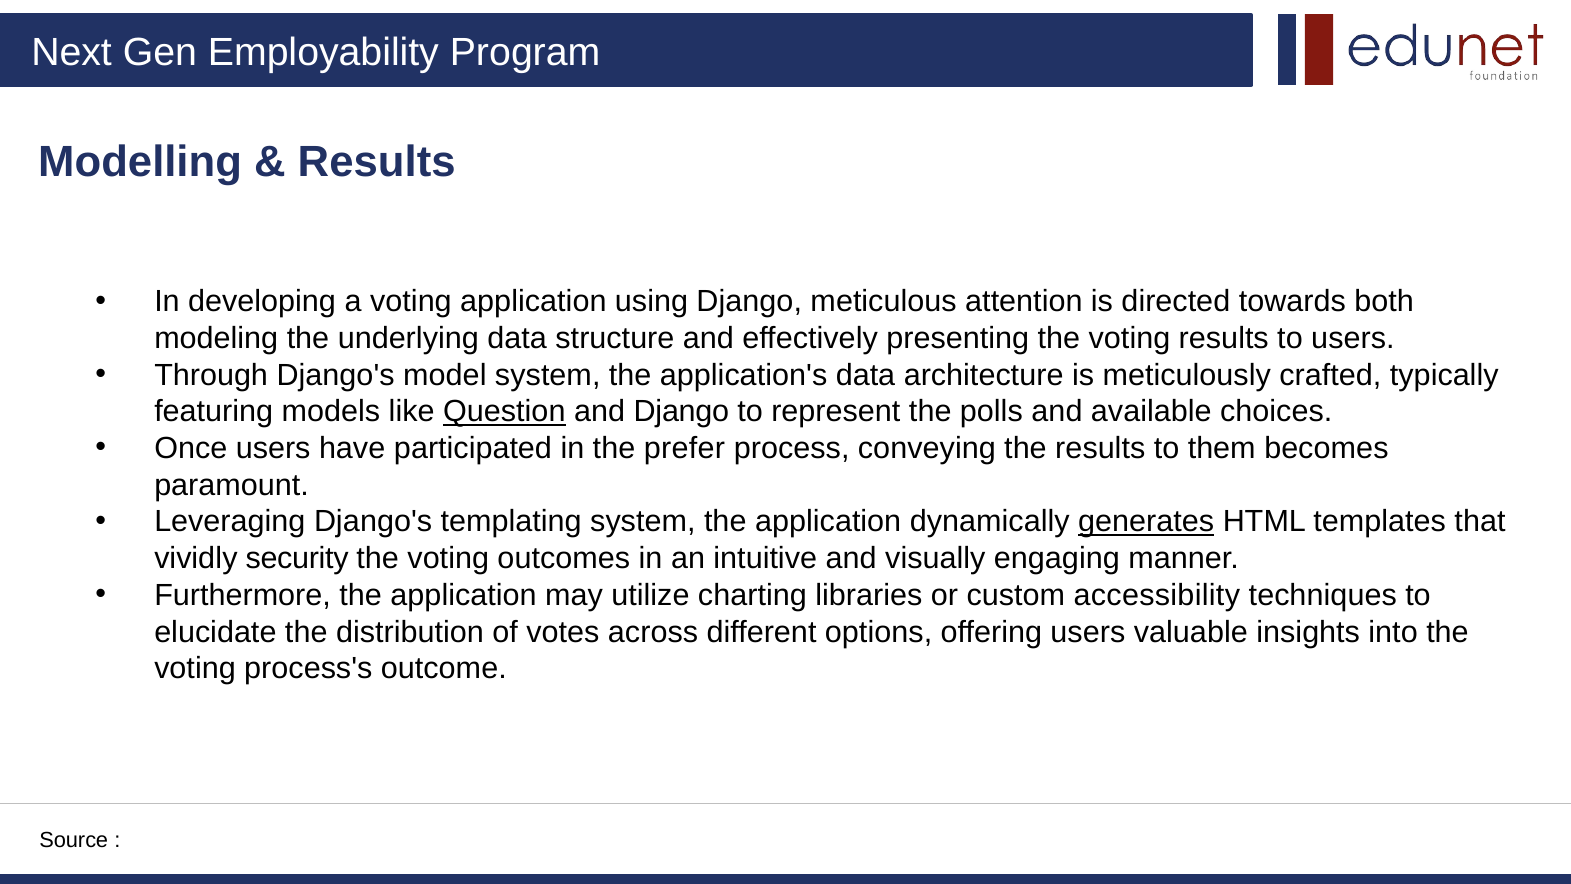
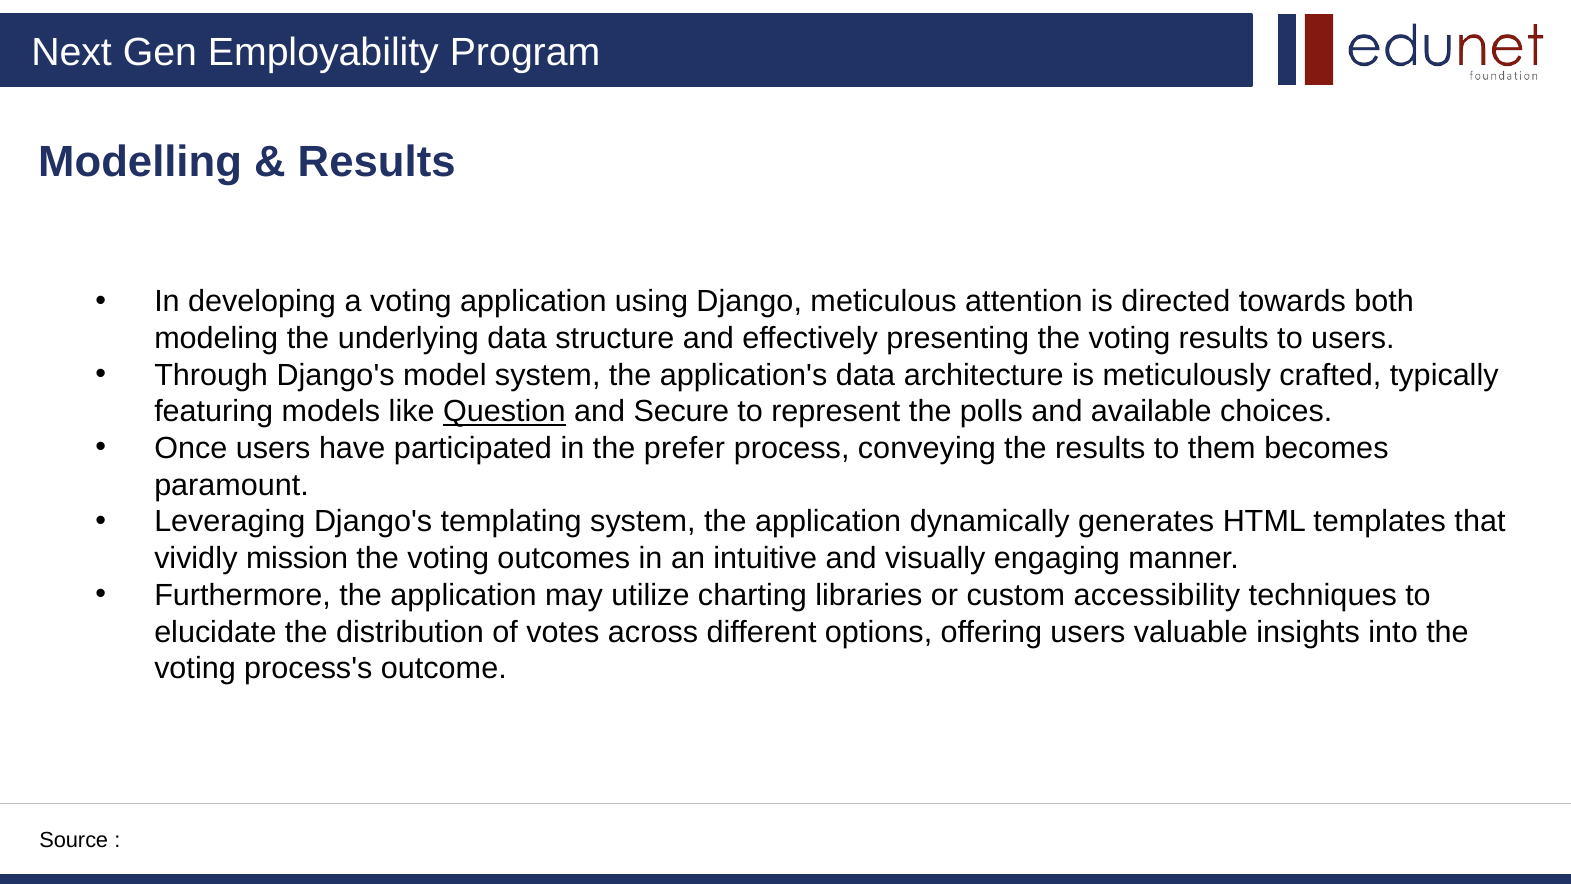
and Django: Django -> Secure (681, 412)
generates underline: present -> none (1146, 522)
security: security -> mission (297, 558)
